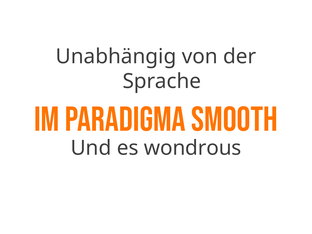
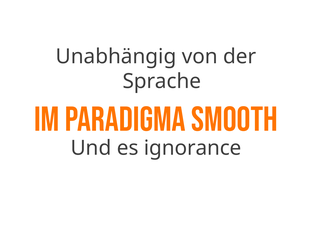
wondrous: wondrous -> ignorance (193, 148)
